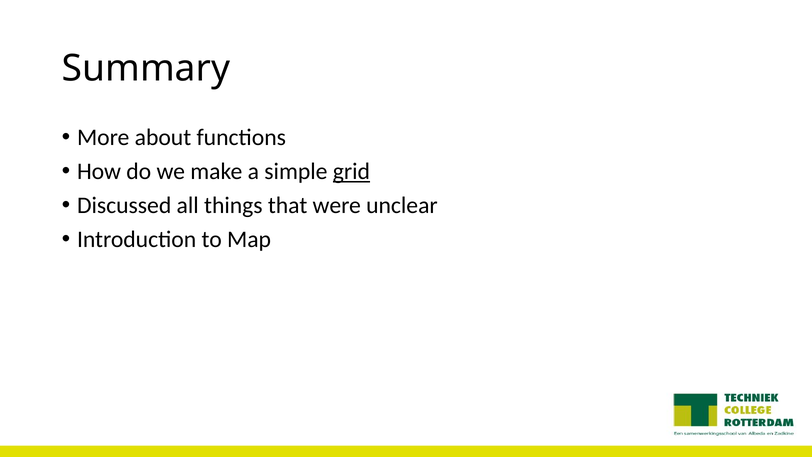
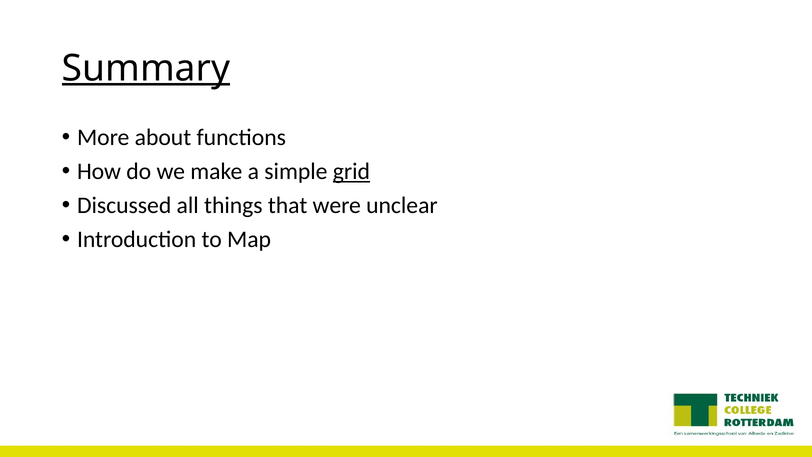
Summary underline: none -> present (146, 68)
